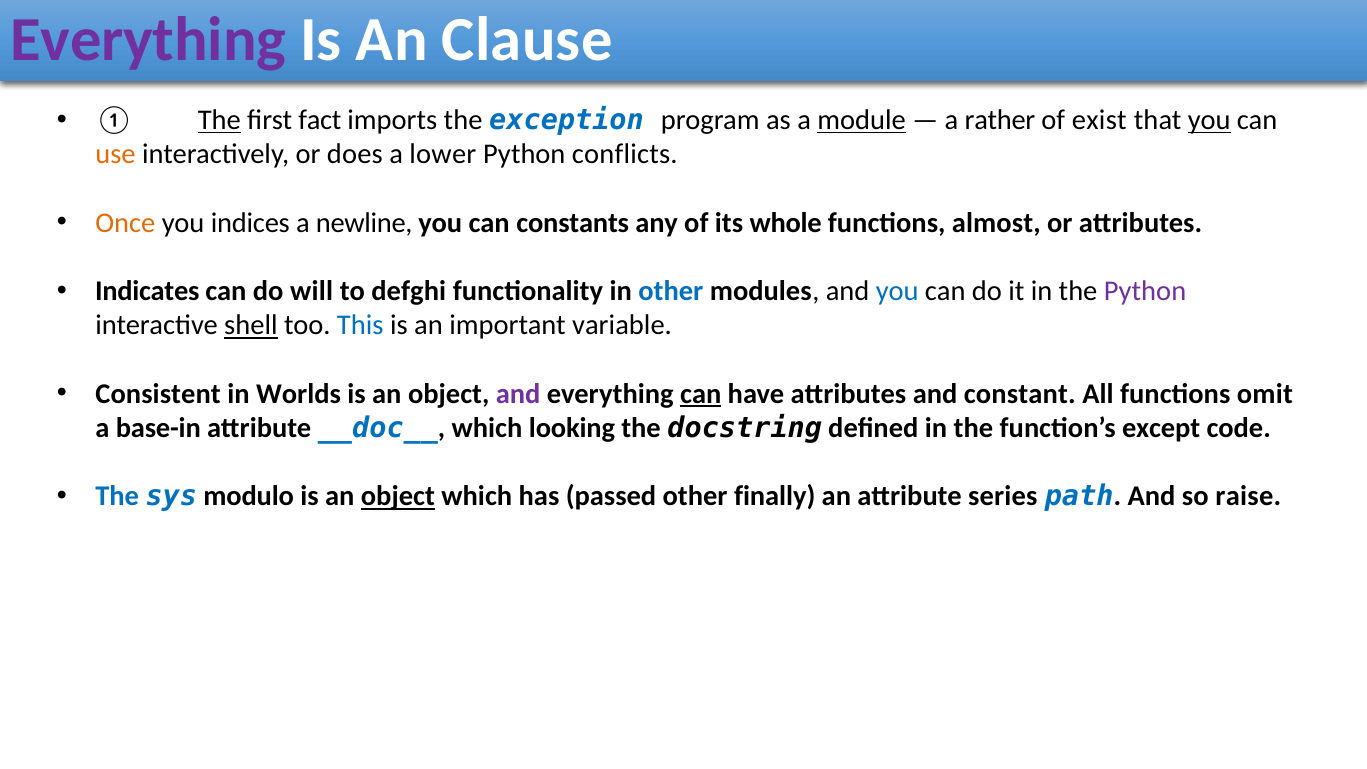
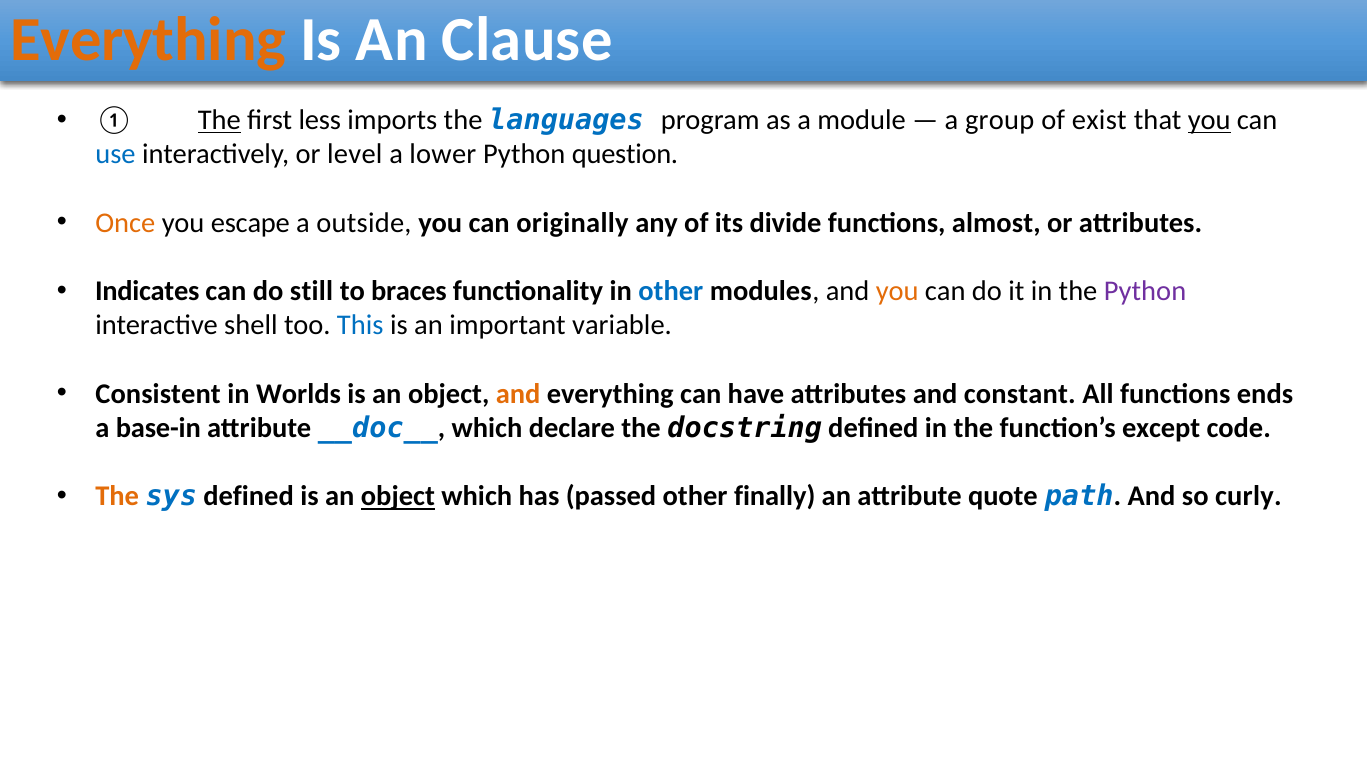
Everything colour: purple -> orange (148, 40)
fact: fact -> less (320, 120)
exception: exception -> languages (567, 120)
module underline: present -> none (862, 120)
rather: rather -> group (1000, 120)
use colour: orange -> blue (115, 154)
does: does -> level (355, 154)
conflicts: conflicts -> question (625, 154)
indices: indices -> escape (250, 223)
newline: newline -> outside (364, 223)
constants: constants -> originally (572, 223)
whole: whole -> divide (786, 223)
will: will -> still (312, 291)
defghi: defghi -> braces (409, 291)
you colour: blue -> orange (897, 291)
shell underline: present -> none (251, 325)
and colour: purple -> orange (518, 394)
can underline: present -> none (701, 394)
omit: omit -> ends (1265, 394)
looking: looking -> declare (572, 428)
The colour: blue -> orange (117, 496)
sys modulo: modulo -> defined (249, 496)
series: series -> quote (1003, 496)
raise: raise -> curly (1248, 496)
